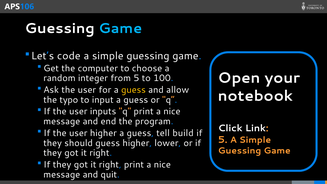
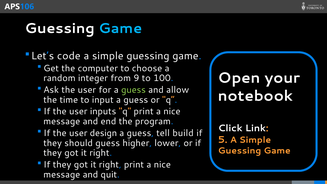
from 5: 5 -> 9 (136, 78)
guess colour: yellow -> light green (133, 90)
typo: typo -> time (69, 100)
user higher: higher -> design (103, 133)
